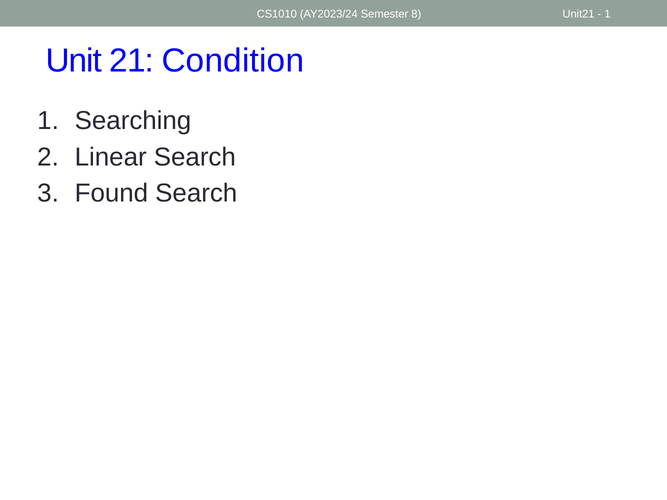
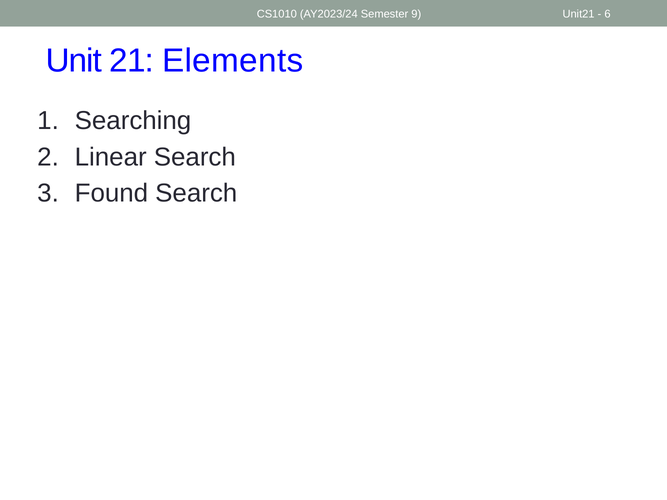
8: 8 -> 9 (416, 14)
1: 1 -> 6 (608, 14)
Condition: Condition -> Elements (233, 61)
